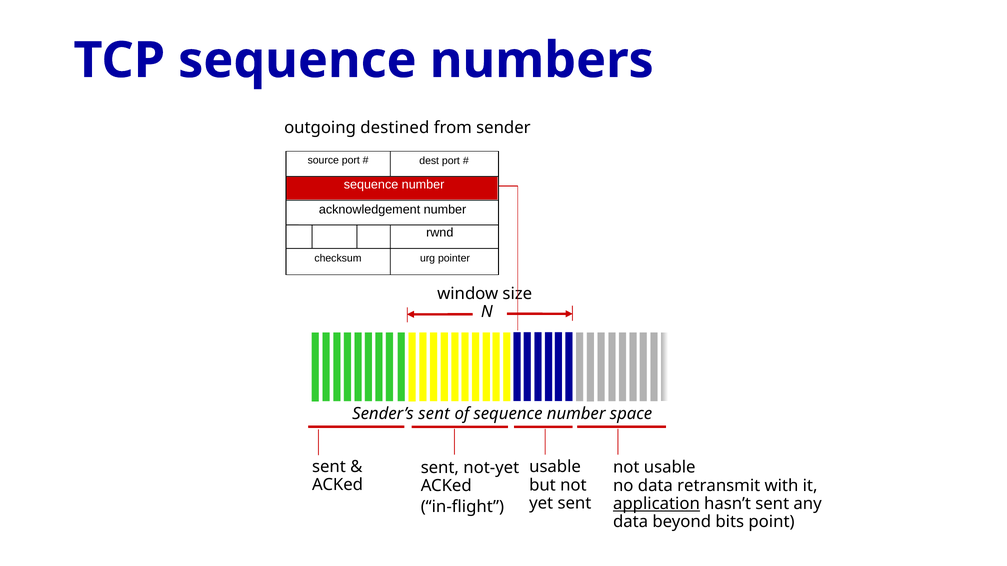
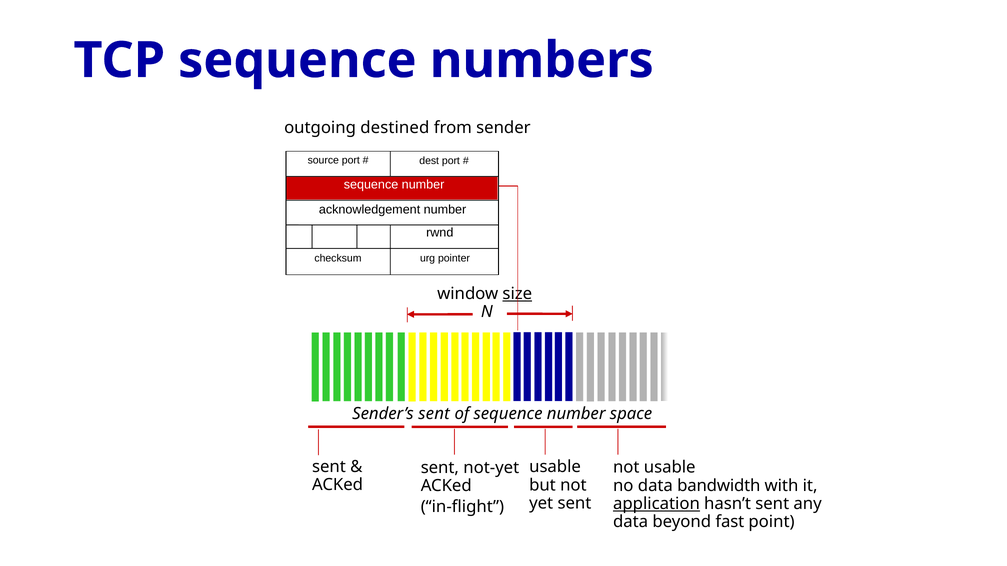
size underline: none -> present (517, 294)
retransmit: retransmit -> bandwidth (719, 486)
bits: bits -> fast (730, 522)
